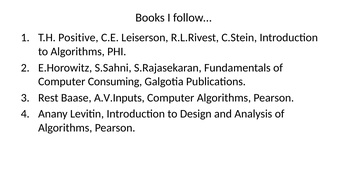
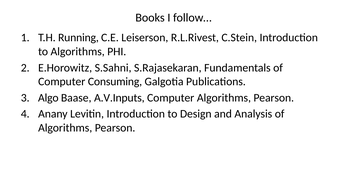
Positive: Positive -> Running (78, 38)
Rest: Rest -> Algo (48, 98)
